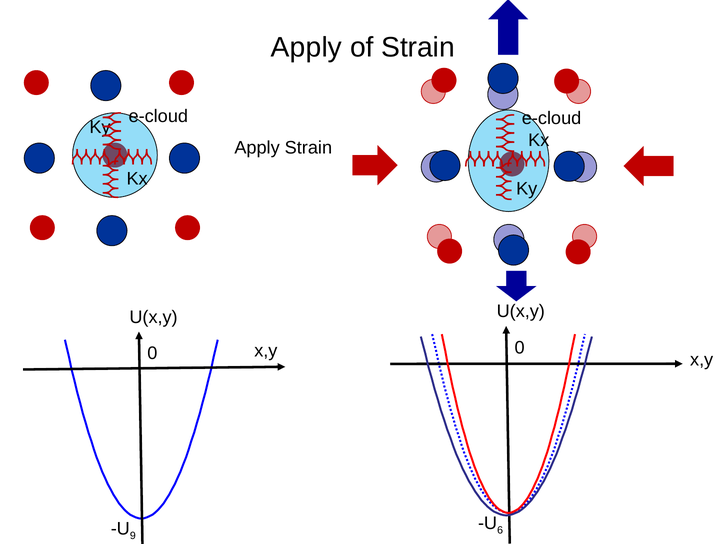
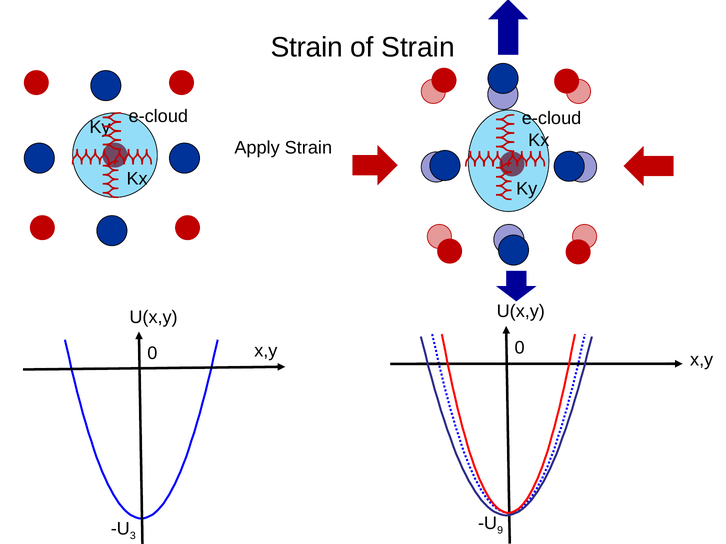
Apply: Apply -> Strain (307, 47)
6: 6 -> 9 (500, 531)
9: 9 -> 3 (133, 536)
